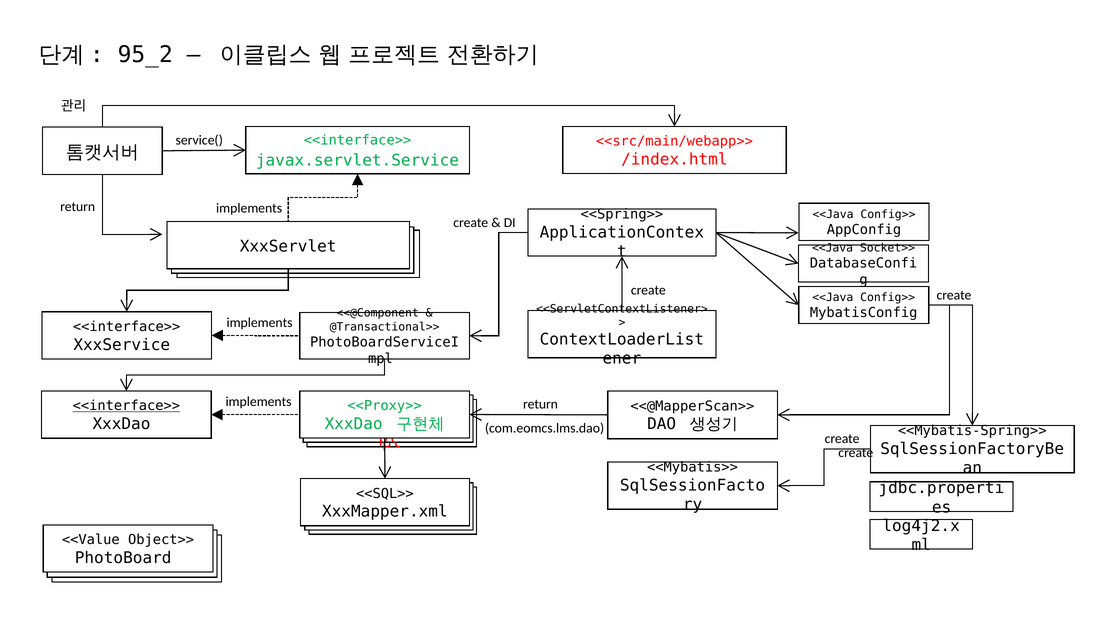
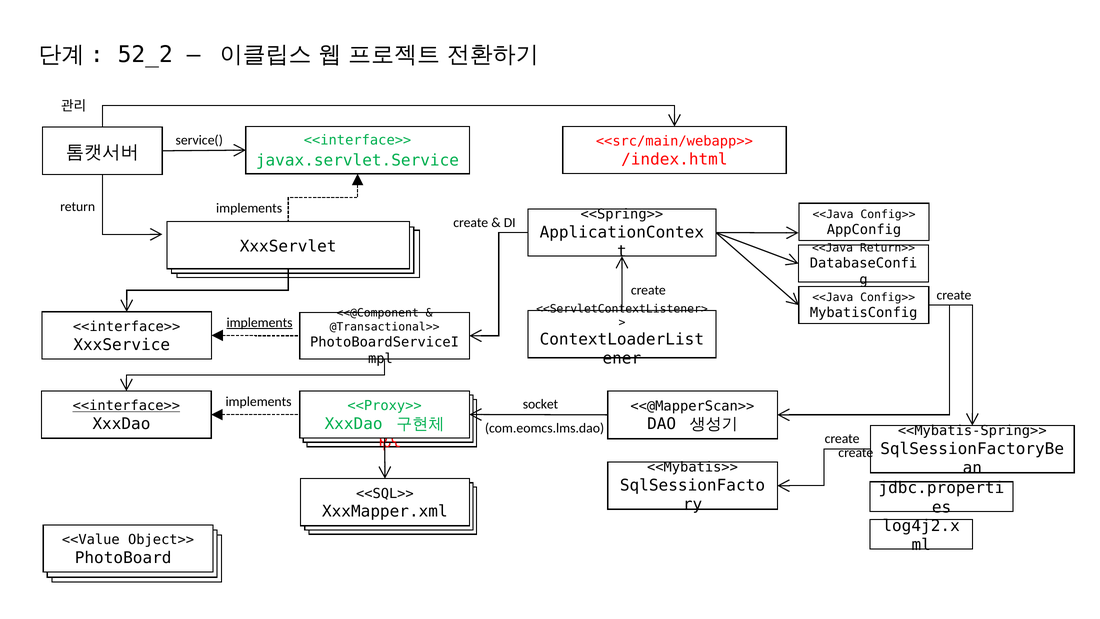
95_2: 95_2 -> 52_2 (145, 55)
Socket>>: Socket>> -> Return>> (888, 248)
implements underline: none -> present (260, 323)
return: return -> socket (541, 404)
